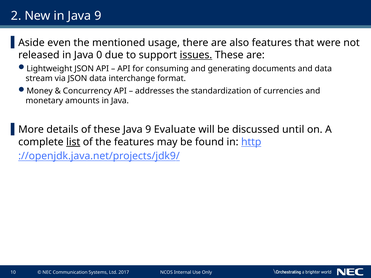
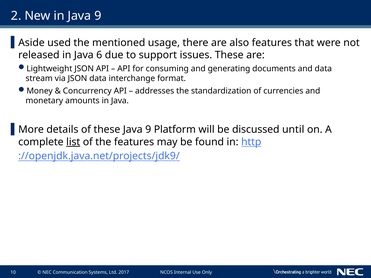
even: even -> used (59, 43)
0: 0 -> 6 (99, 55)
issues underline: present -> none (196, 55)
Evaluate: Evaluate -> Platform (175, 130)
